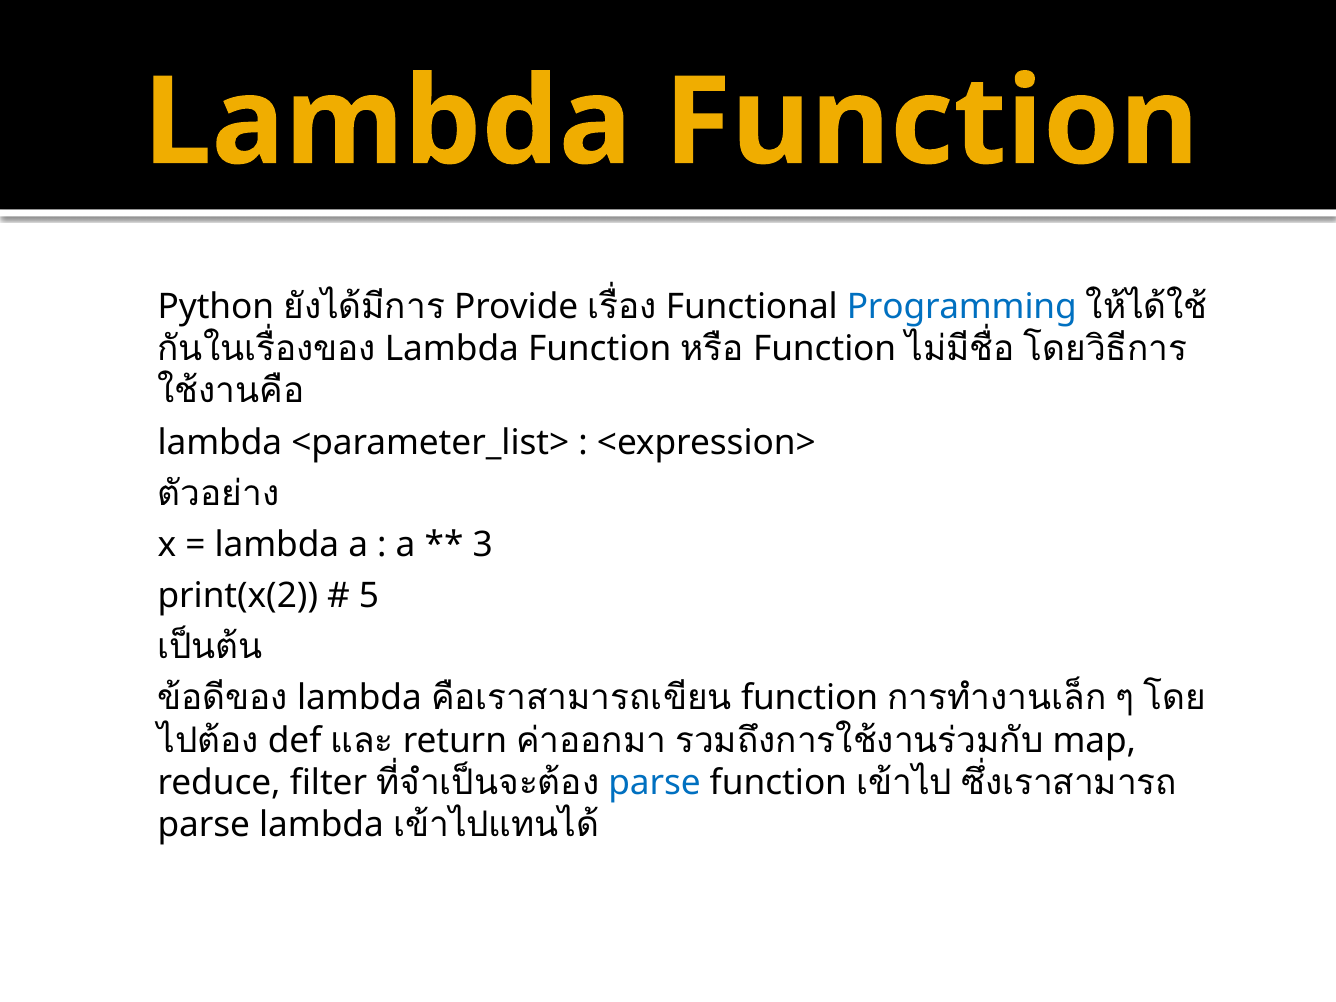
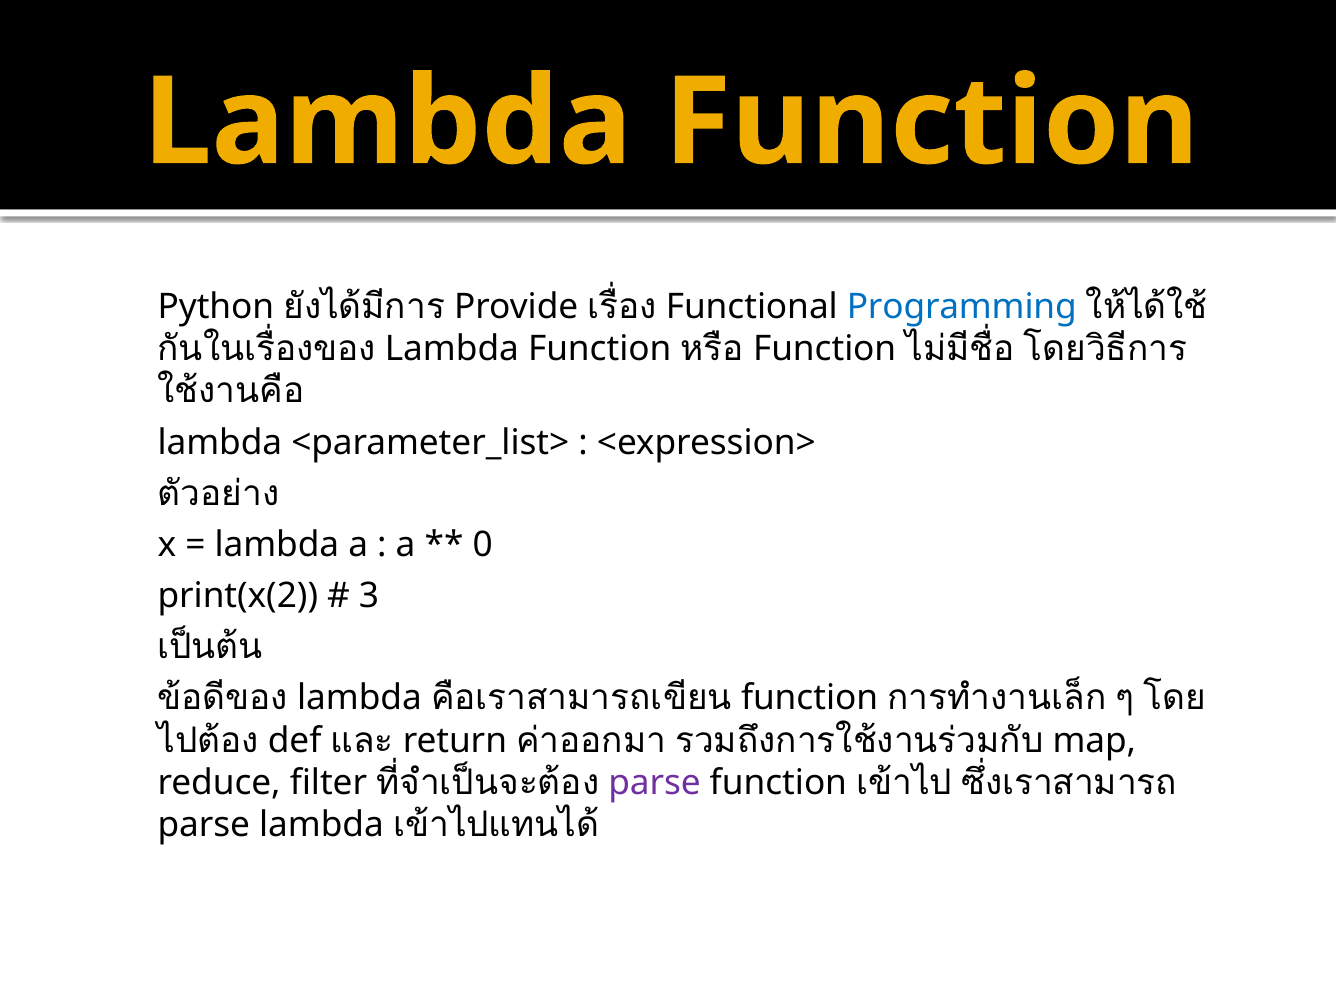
3: 3 -> 0 (483, 545)
5: 5 -> 3 (369, 596)
parse colour: blue -> purple (655, 783)
